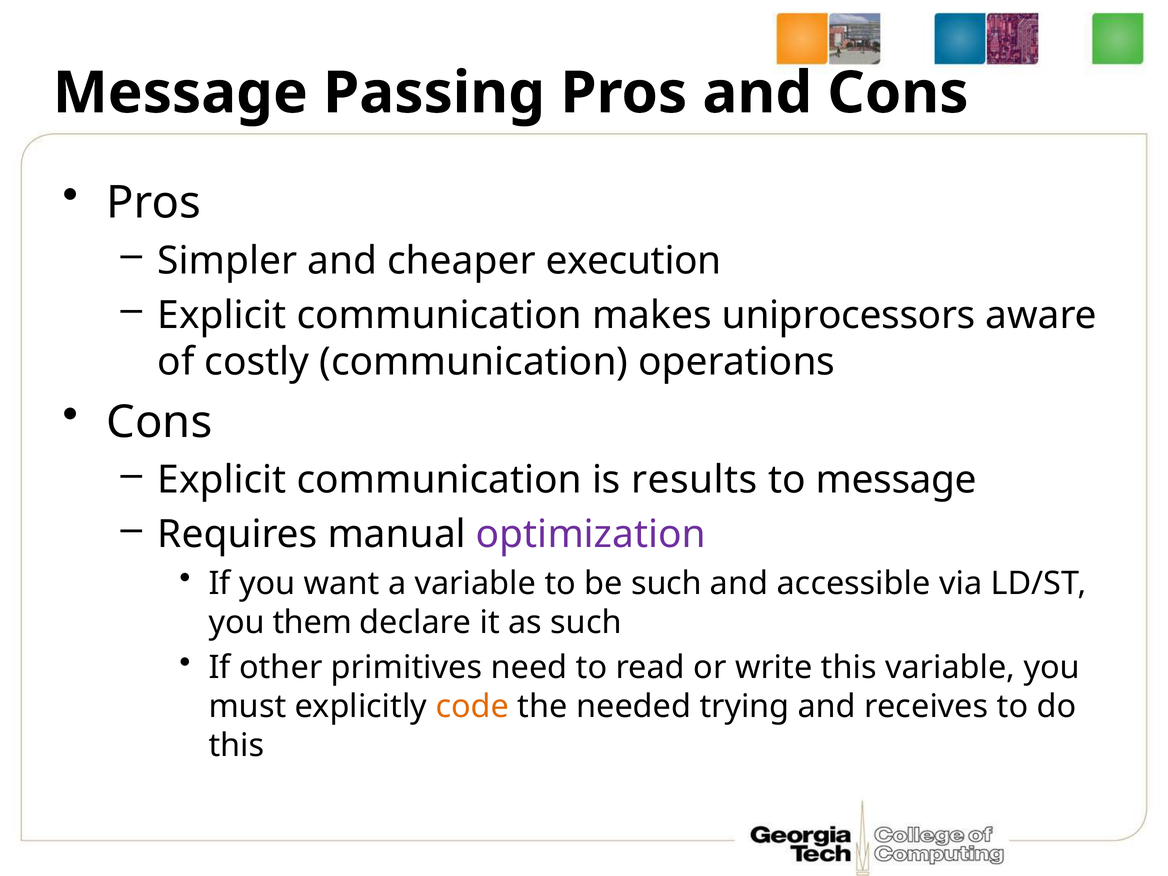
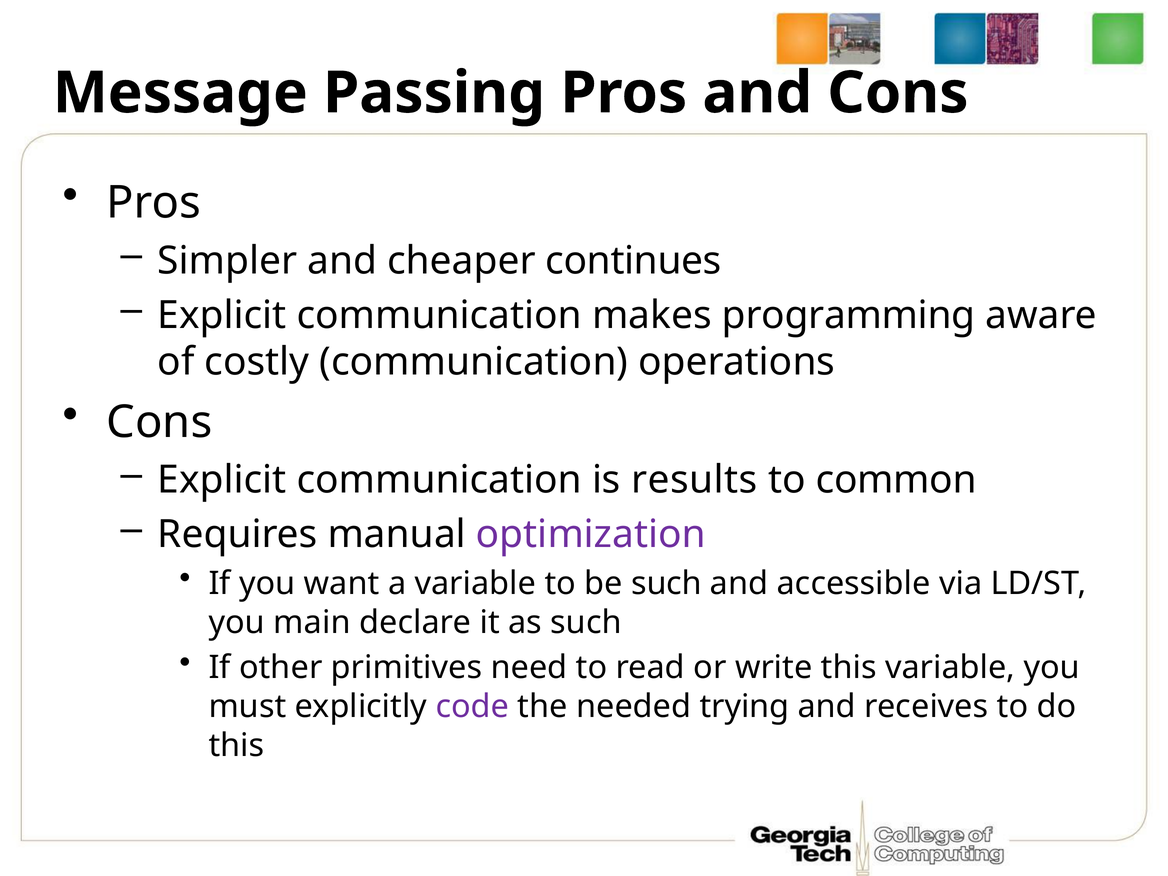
execution: execution -> continues (634, 261)
uniprocessors: uniprocessors -> programming (849, 315)
to message: message -> common (896, 480)
them: them -> main (312, 622)
code colour: orange -> purple (472, 707)
